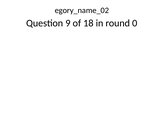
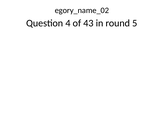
9: 9 -> 4 (68, 23)
18: 18 -> 43 (88, 23)
0: 0 -> 5 (135, 23)
